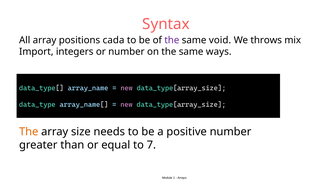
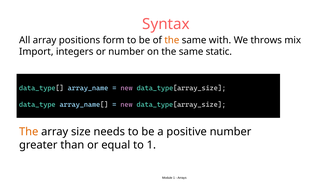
cada: cada -> form (114, 40)
the colour: purple -> orange (172, 40)
void: void -> with (220, 40)
ways: ways -> static (219, 52)
to 7: 7 -> 1 (151, 145)
